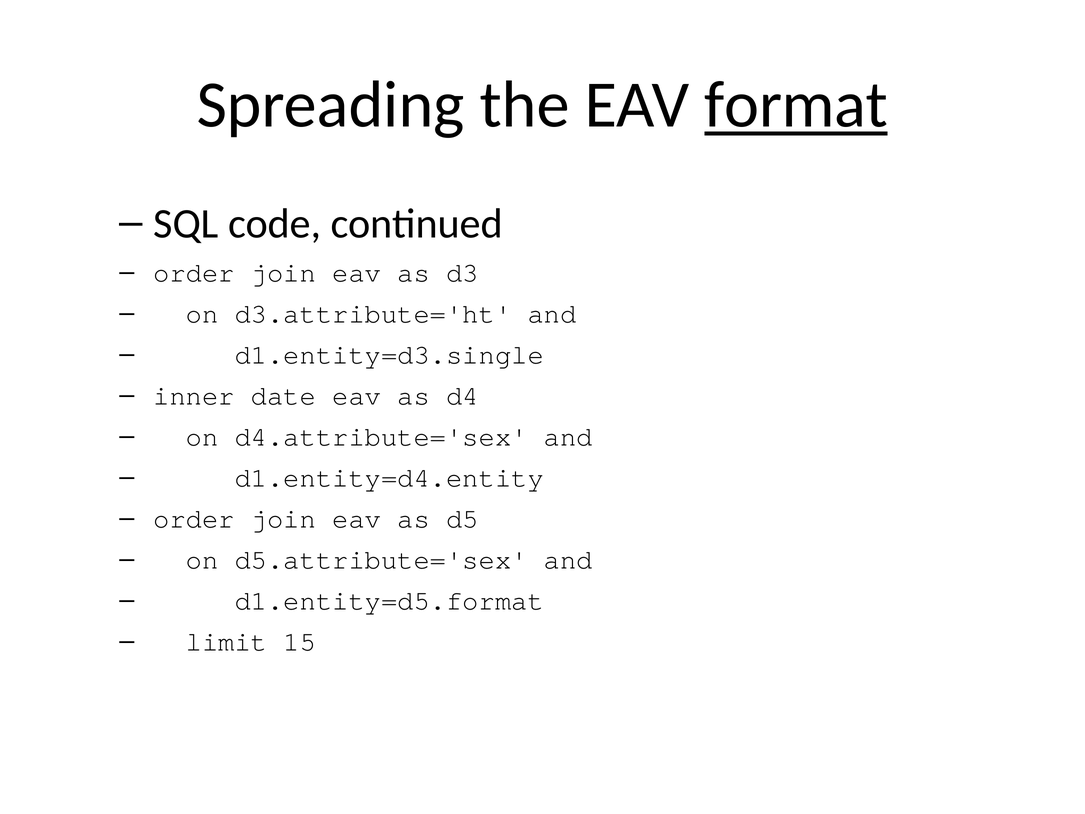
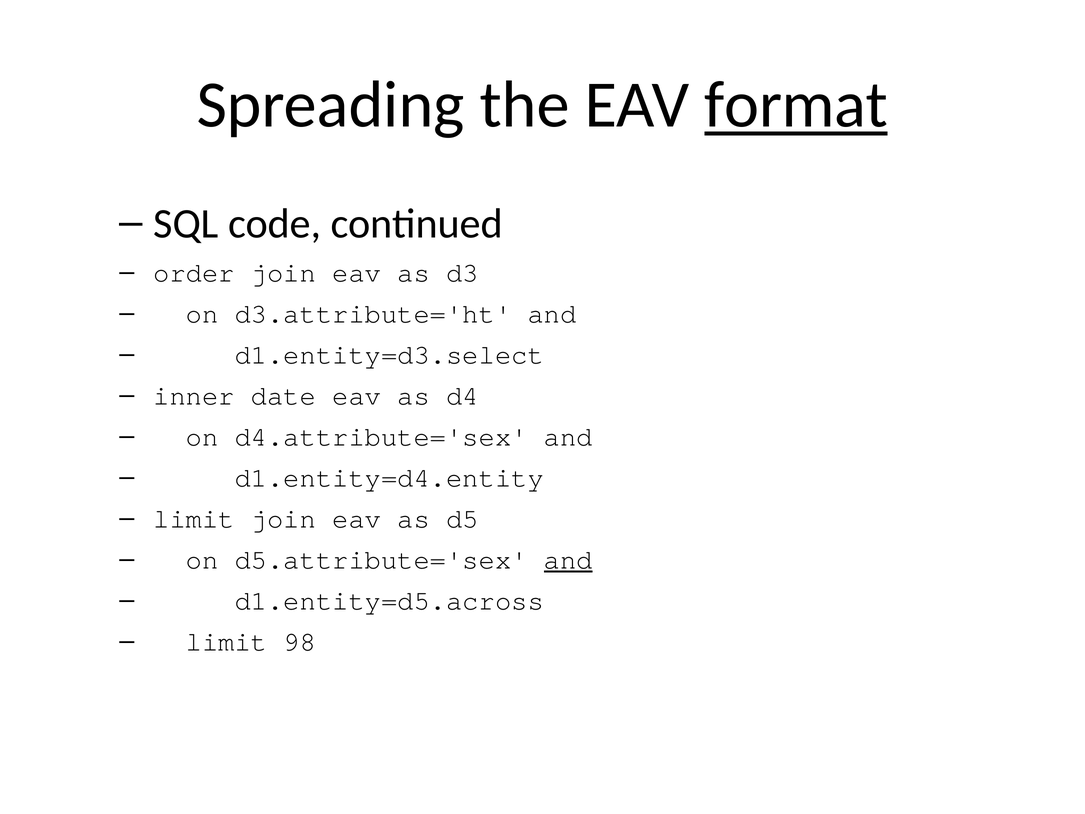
d1.entity=d3.single: d1.entity=d3.single -> d1.entity=d3.select (389, 355)
order: order -> limit (194, 519)
and underline: none -> present (568, 560)
d1.entity=d5.format: d1.entity=d5.format -> d1.entity=d5.across (389, 601)
15: 15 -> 98 (300, 642)
